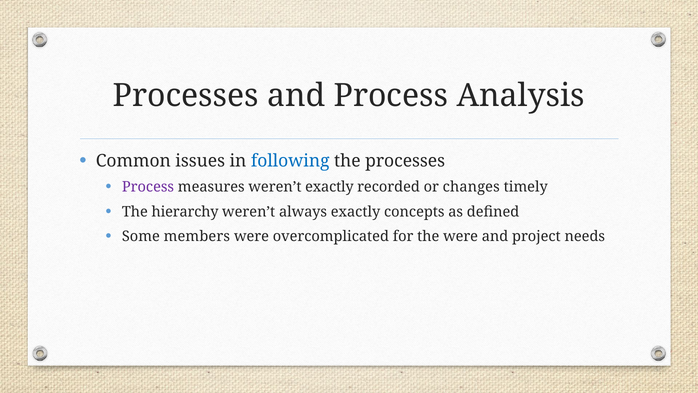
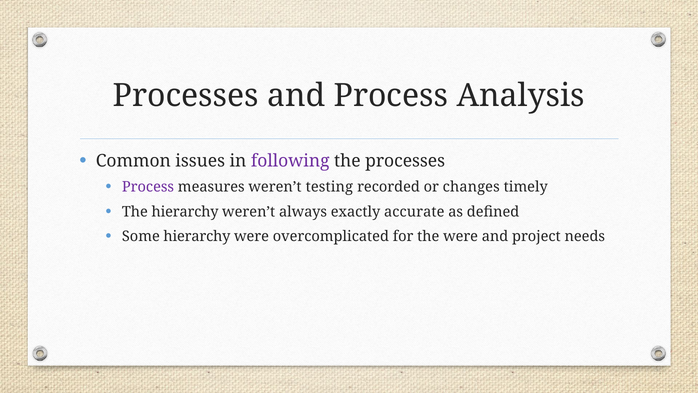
following colour: blue -> purple (290, 161)
weren’t exactly: exactly -> testing (329, 187)
concepts: concepts -> accurate (414, 212)
Some members: members -> hierarchy (197, 236)
